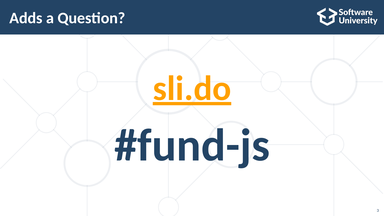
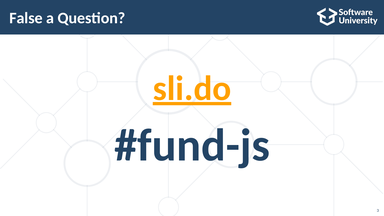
Adds: Adds -> False (26, 18)
